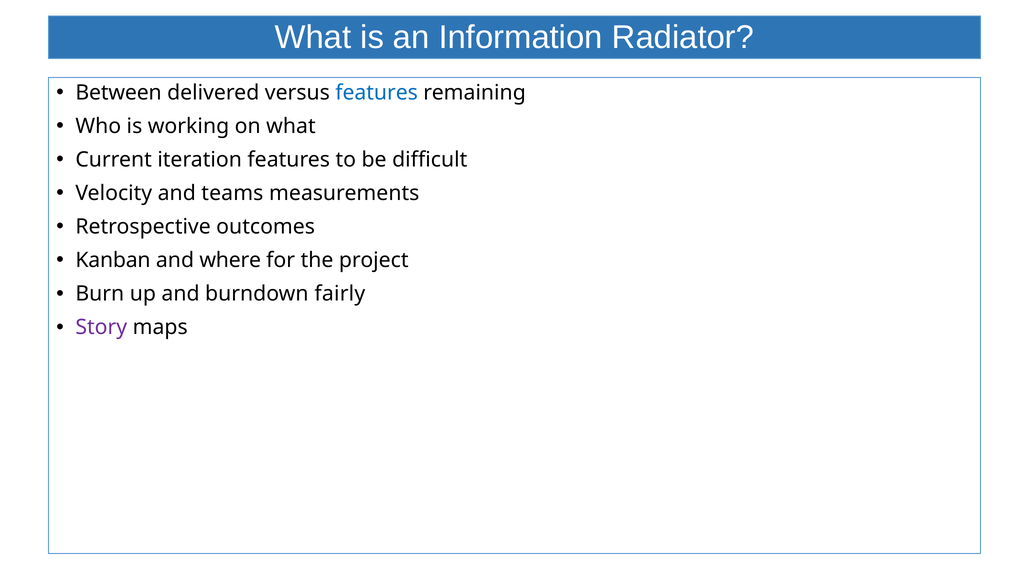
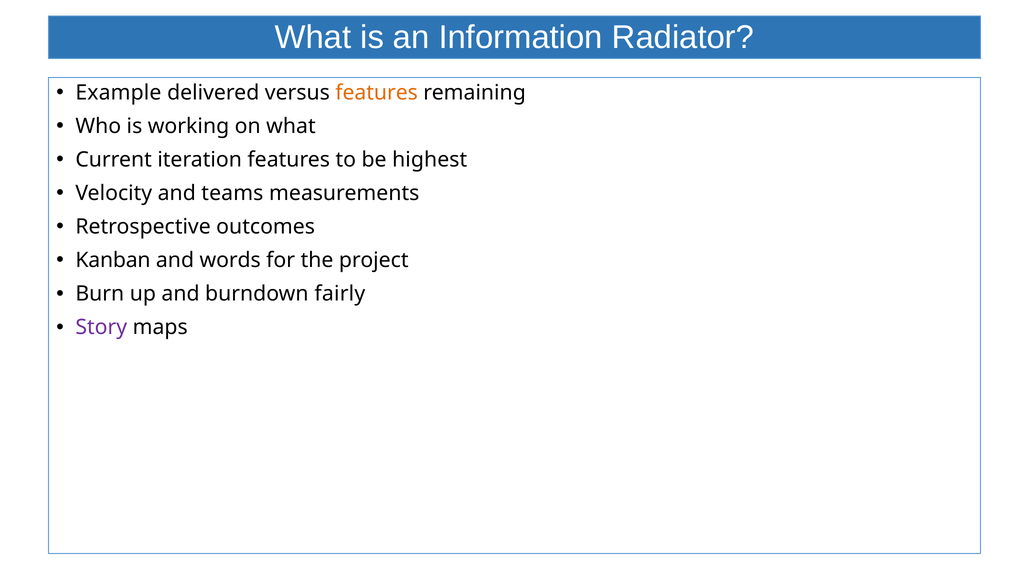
Between: Between -> Example (118, 93)
features colour: blue -> orange (377, 93)
difficult: difficult -> highest (430, 160)
where: where -> words (230, 260)
